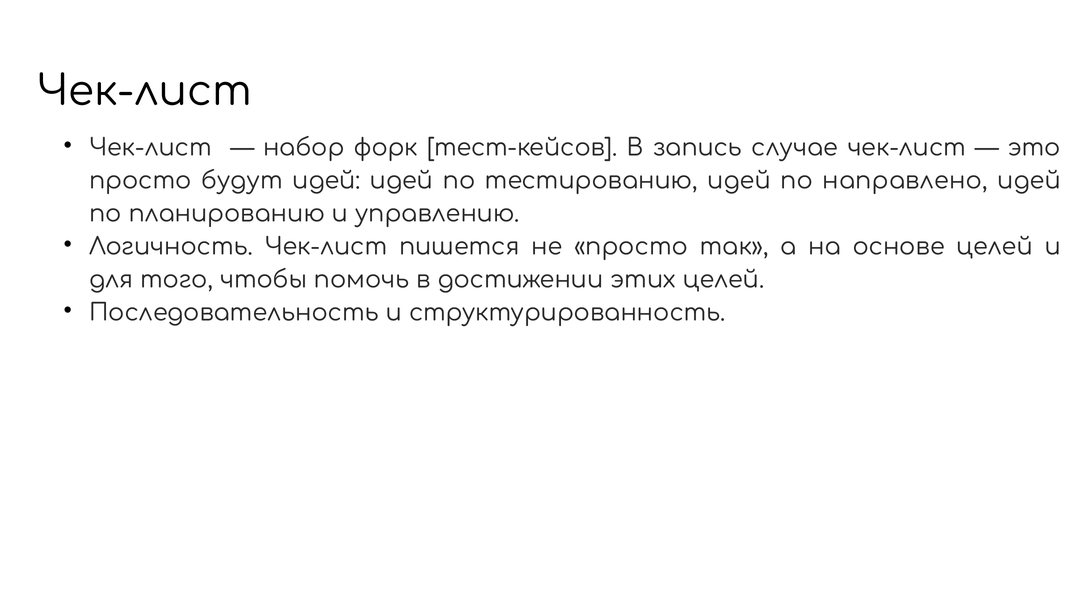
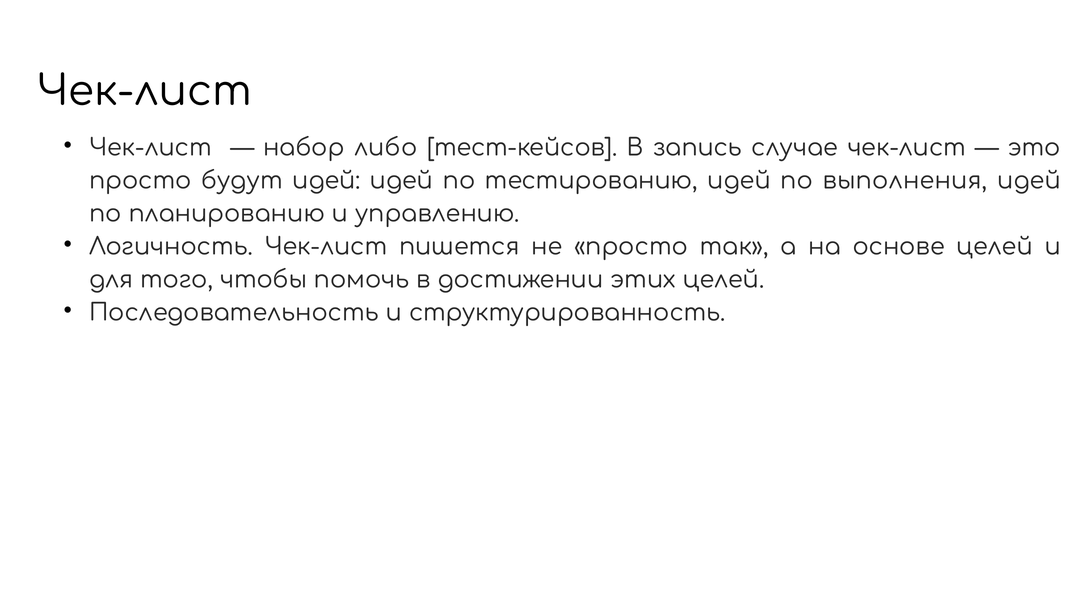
форк: форк -> либо (386, 148)
направлено: направлено -> выполнения (905, 181)
